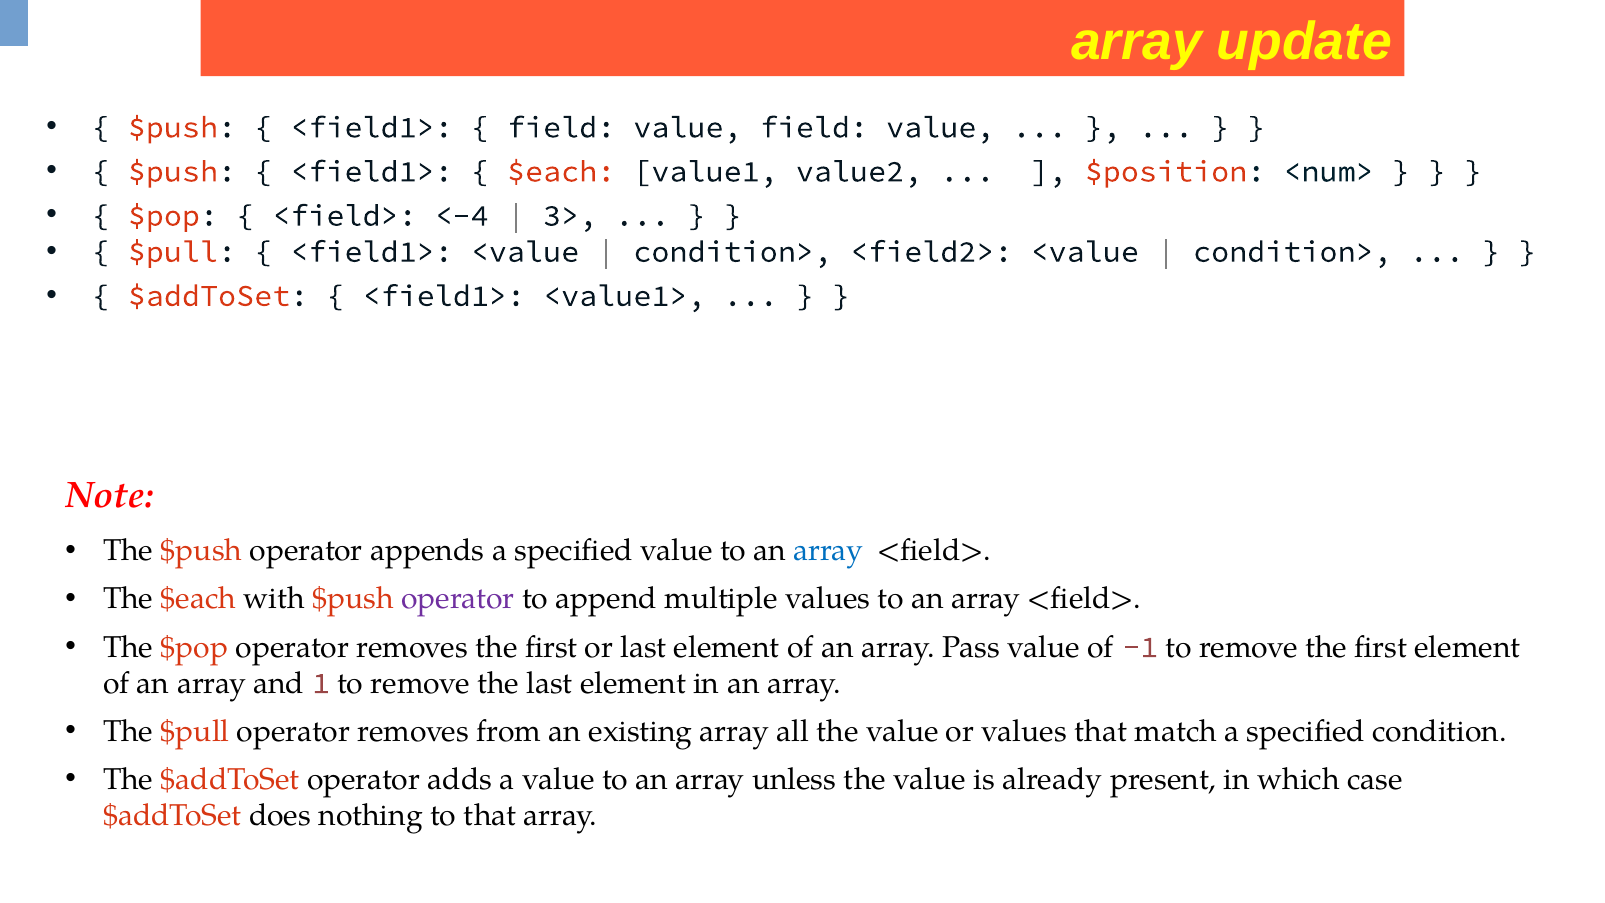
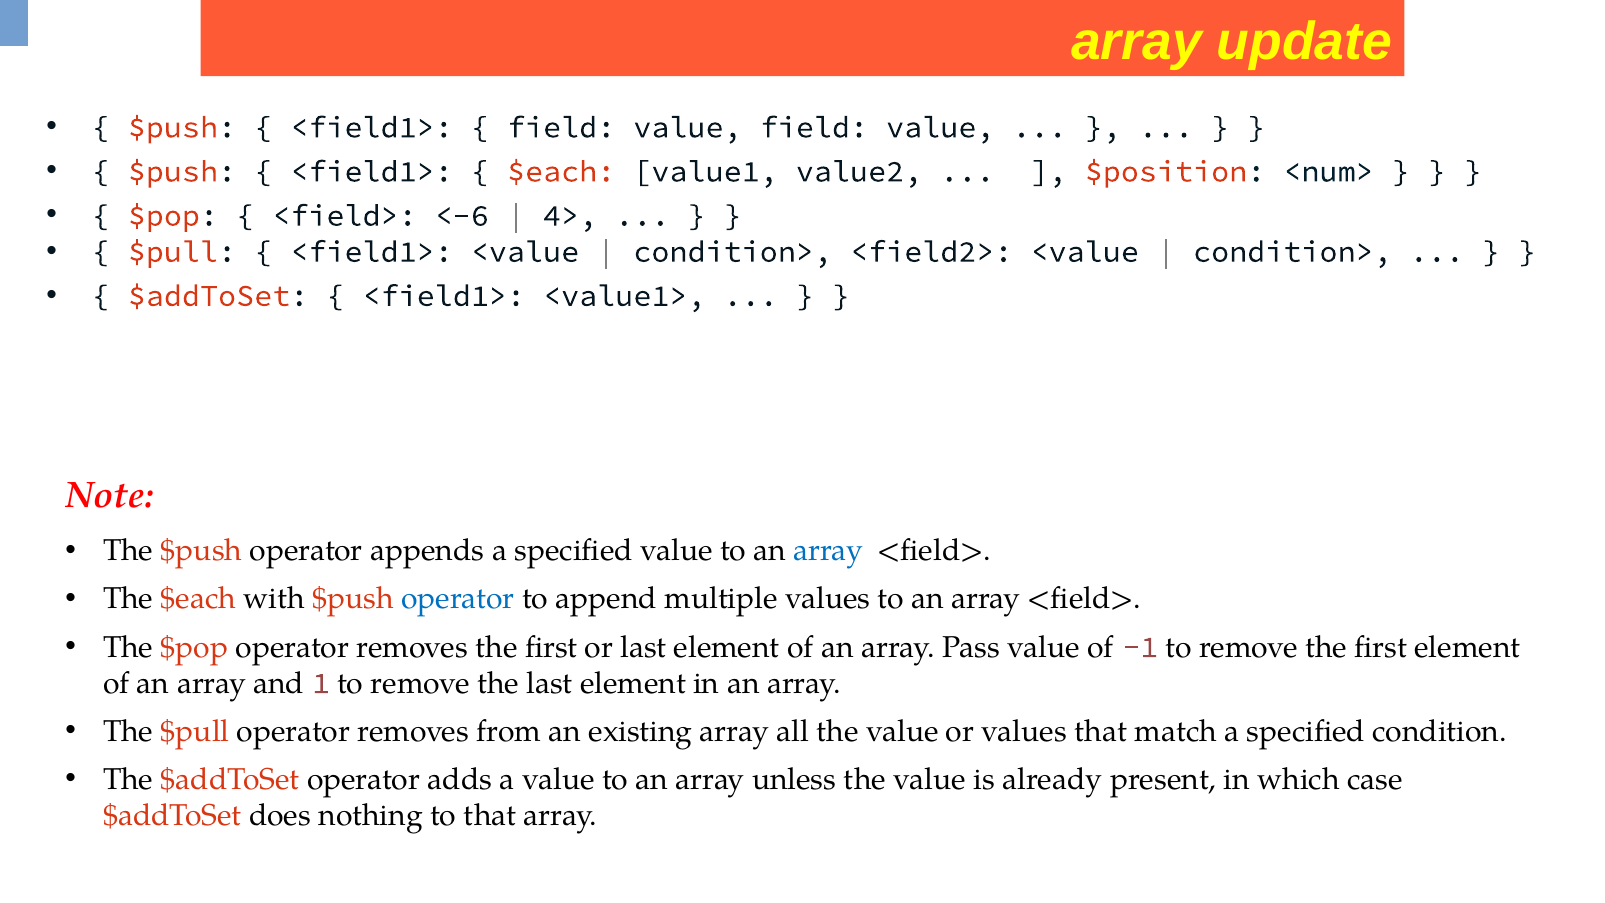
<-4: <-4 -> <-6 (462, 216)
3>: 3> -> 4> (570, 216)
operator colour: purple -> blue (458, 599)
